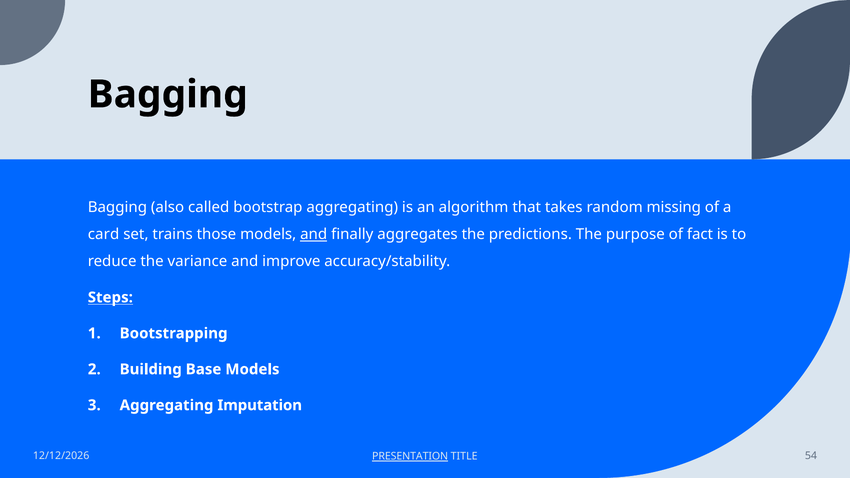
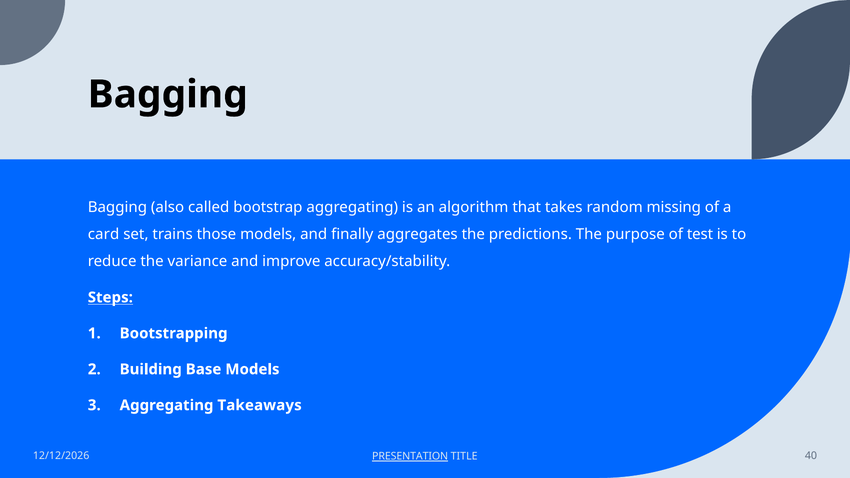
and underline: present -> none (314, 234)
fact: fact -> test (700, 234)
Imputation: Imputation -> Takeaways (260, 405)
54: 54 -> 40 (811, 456)
